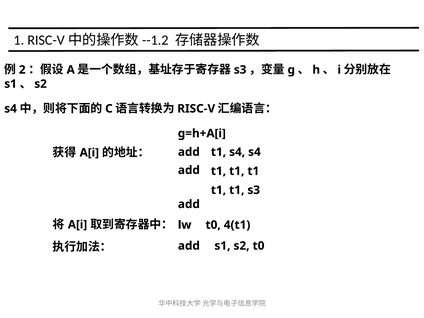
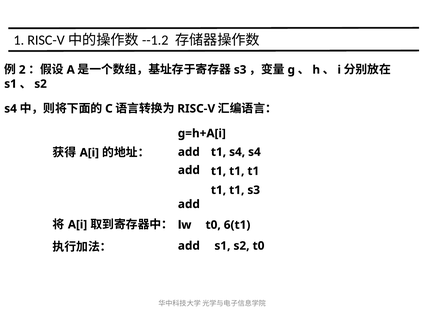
4(t1: 4(t1 -> 6(t1 (237, 225)
